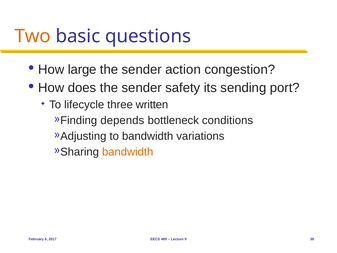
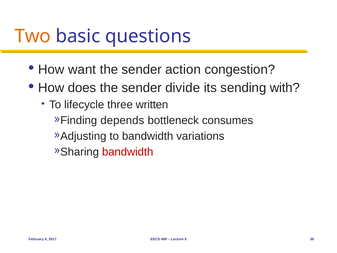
large: large -> want (82, 69)
safety: safety -> divide (183, 88)
port: port -> with (285, 88)
conditions: conditions -> consumes (228, 120)
bandwidth colour: orange -> red (128, 152)
